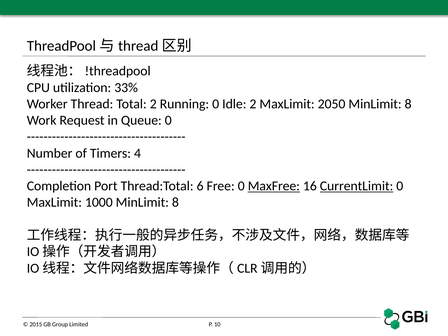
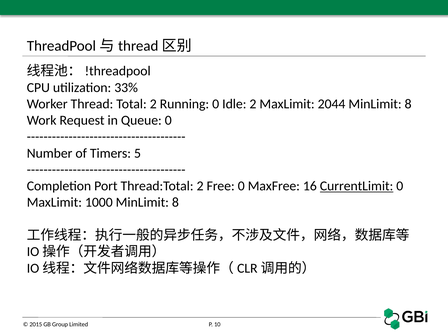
2050: 2050 -> 2044 (332, 104)
4: 4 -> 5 (137, 153)
Thread:Total 6: 6 -> 2 (200, 186)
MaxFree underline: present -> none (274, 186)
